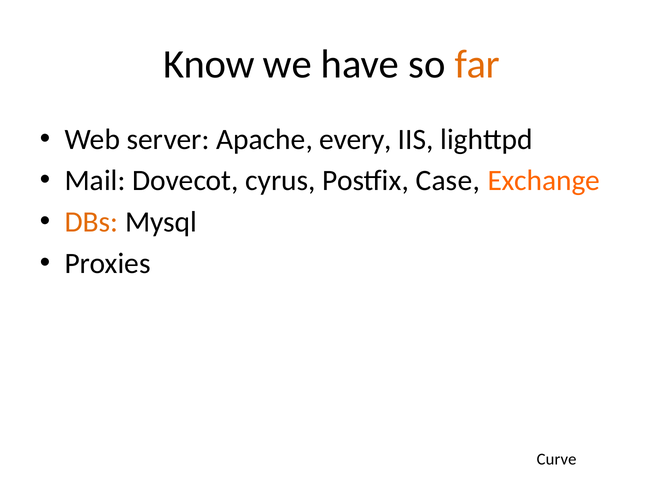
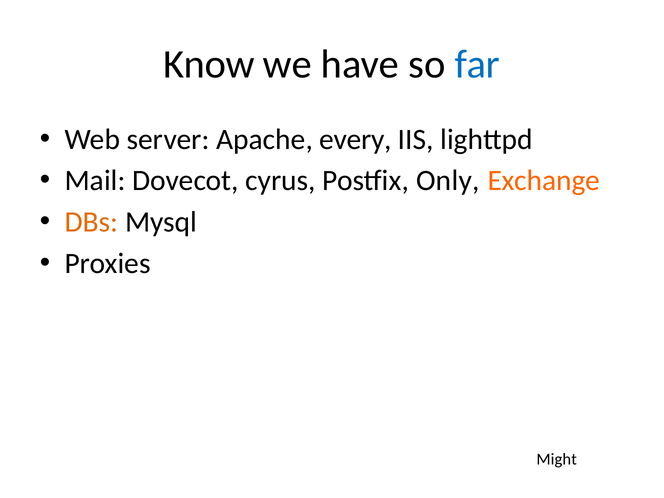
far colour: orange -> blue (477, 64)
Case: Case -> Only (448, 181)
Curve: Curve -> Might (557, 459)
